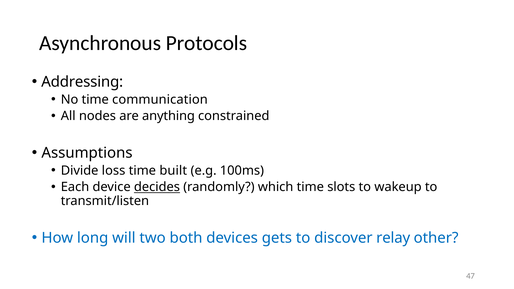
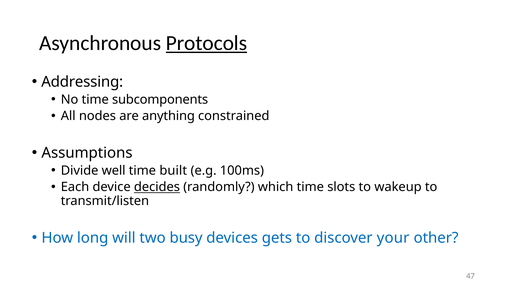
Protocols underline: none -> present (207, 43)
communication: communication -> subcomponents (160, 99)
loss: loss -> well (114, 171)
both: both -> busy (186, 238)
relay: relay -> your (393, 238)
